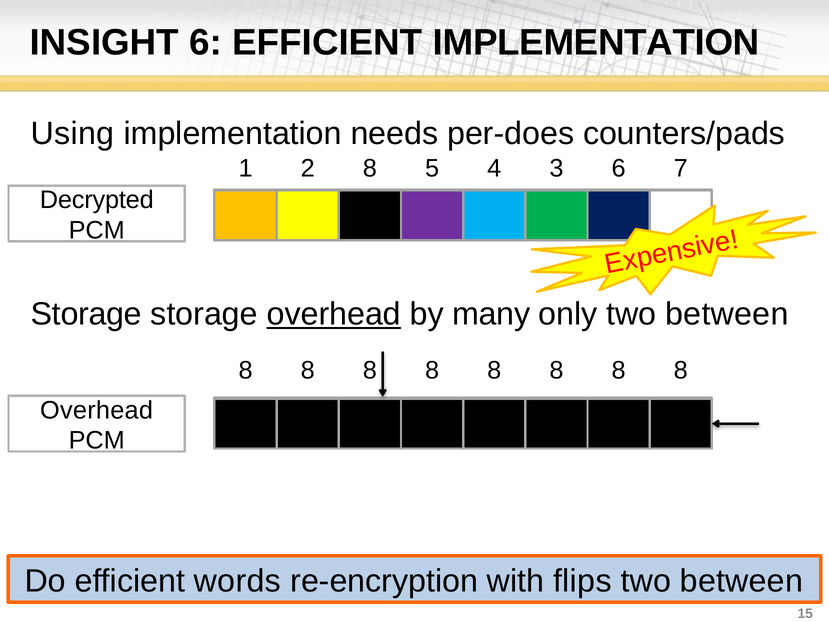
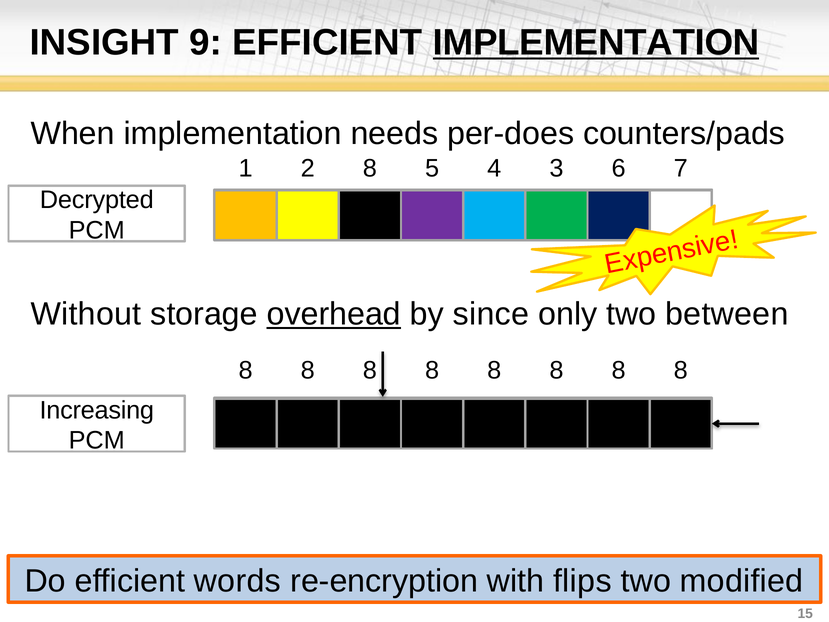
INSIGHT 6: 6 -> 9 (206, 43)
IMPLEMENTATION underline: none -> present (596, 43)
Using: Using -> When (73, 134)
Storage: Storage -> Without (86, 314)
many: many -> since (491, 314)
Overhead: Overhead -> Increasing (97, 410)
between: between -> modified (741, 581)
